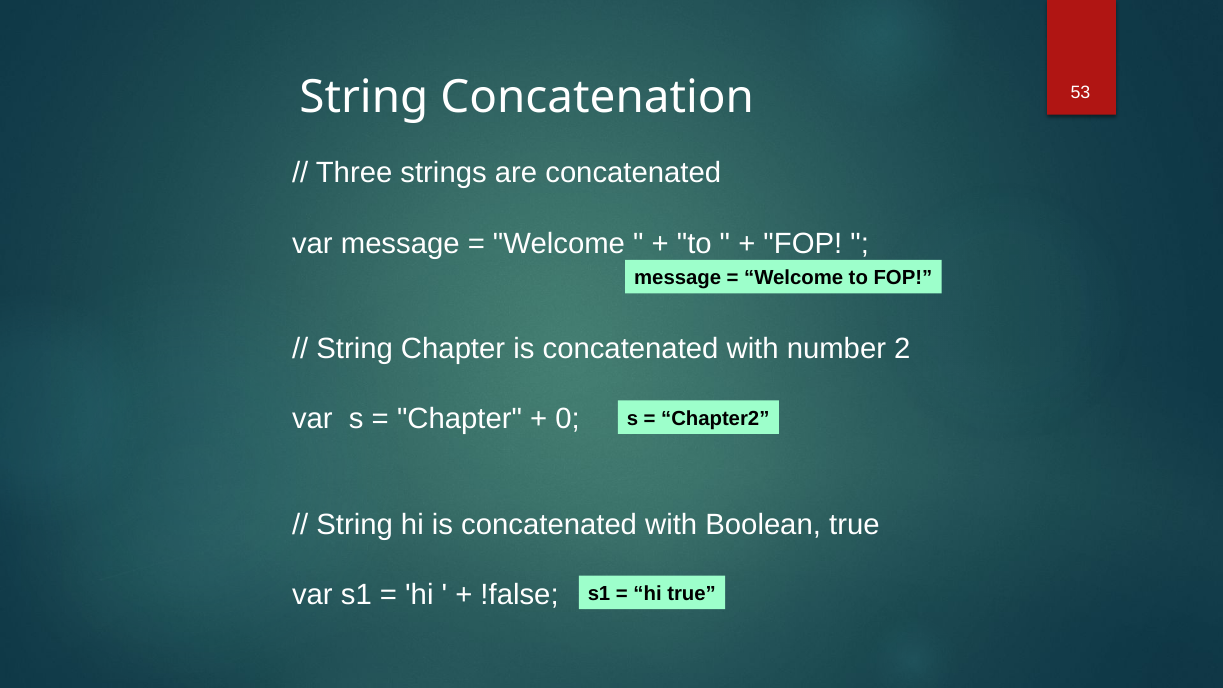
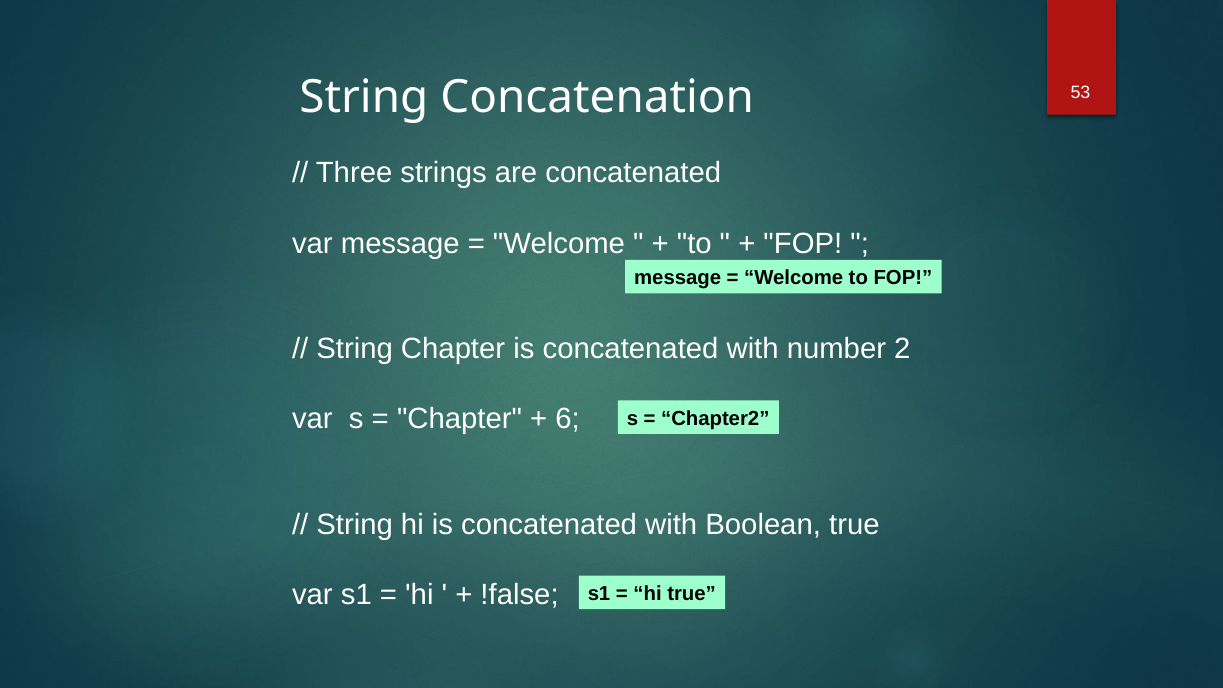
0: 0 -> 6 (568, 419)
